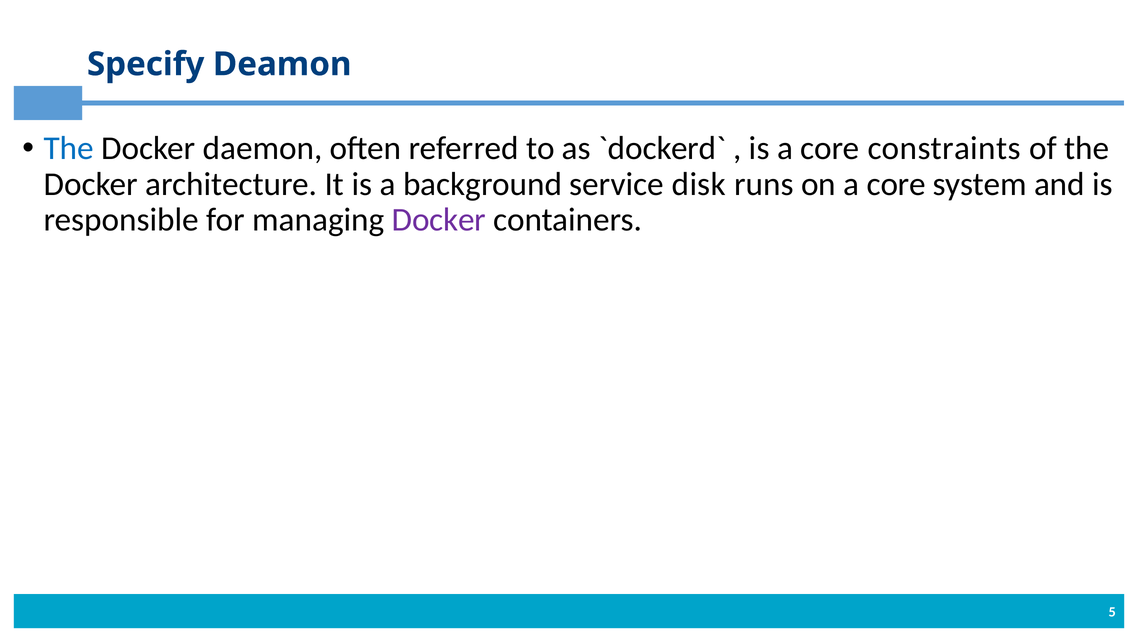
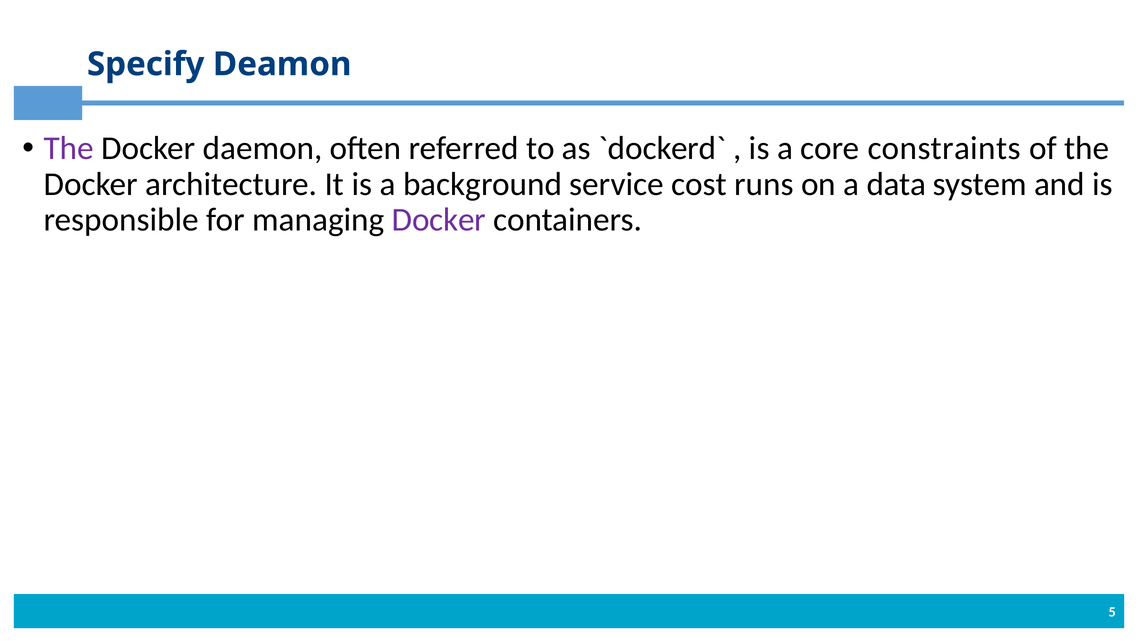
The colour: blue -> purple (69, 148)
disk: disk -> cost (699, 184)
on a core: core -> data (896, 184)
